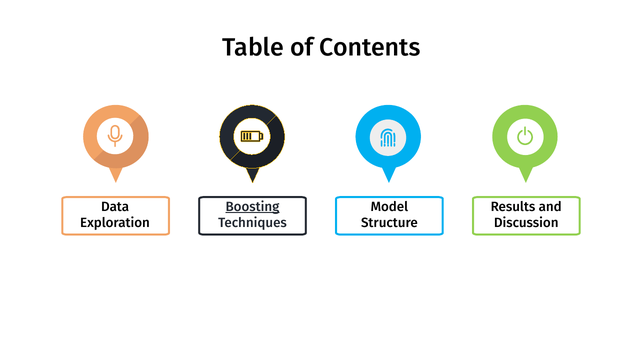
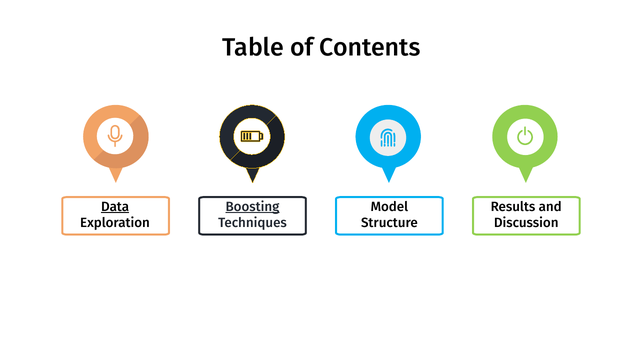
Data underline: none -> present (115, 207)
